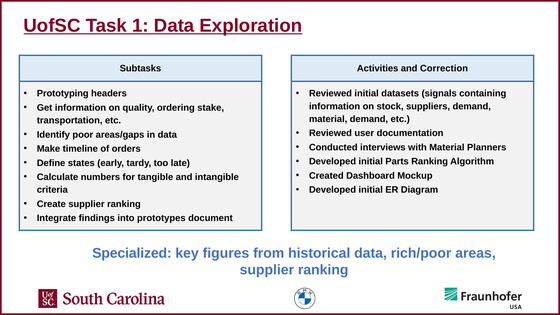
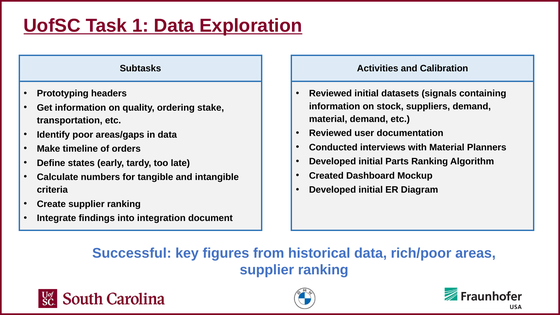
Correction: Correction -> Calibration (444, 68)
prototypes: prototypes -> integration (161, 218)
Specialized: Specialized -> Successful (132, 253)
